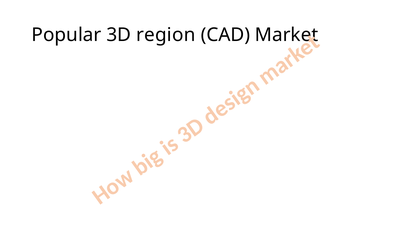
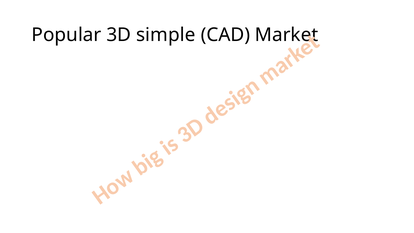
region: region -> simple (166, 35)
